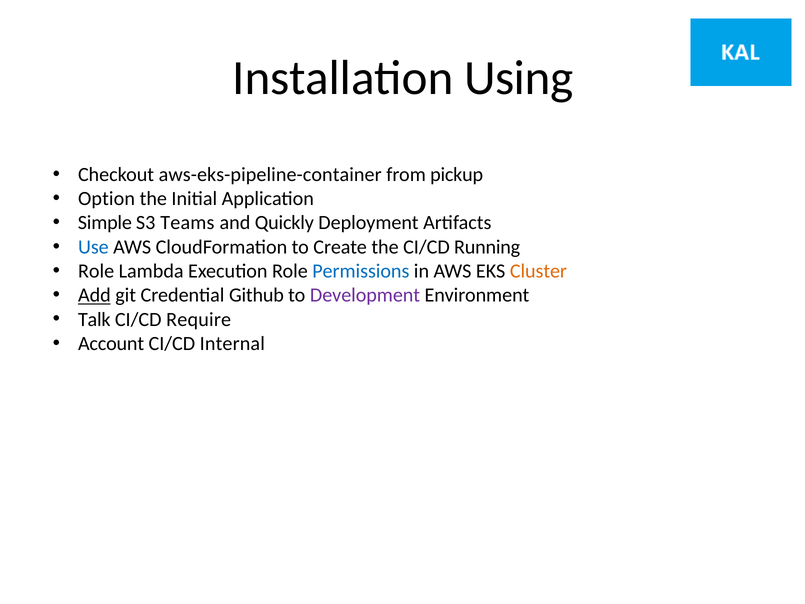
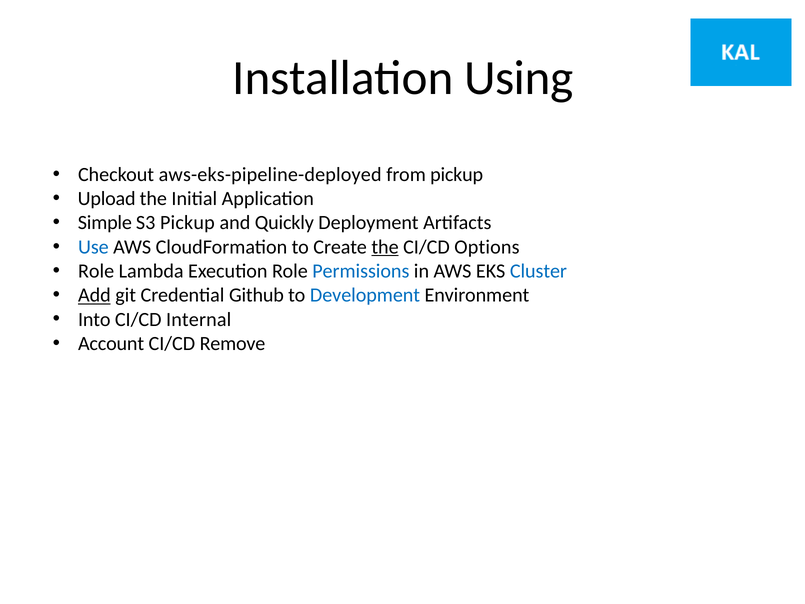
aws-eks-pipeline-container: aws-eks-pipeline-container -> aws-eks-pipeline-deployed (270, 174)
Option: Option -> Upload (107, 199)
S3 Teams: Teams -> Pickup (187, 223)
the underline: none -> present (385, 247)
Running: Running -> Options (487, 247)
Cluster colour: orange -> blue (538, 271)
Development colour: purple -> blue (365, 295)
Talk: Talk -> Into (94, 319)
Require: Require -> Internal (199, 319)
Internal: Internal -> Remove (232, 343)
